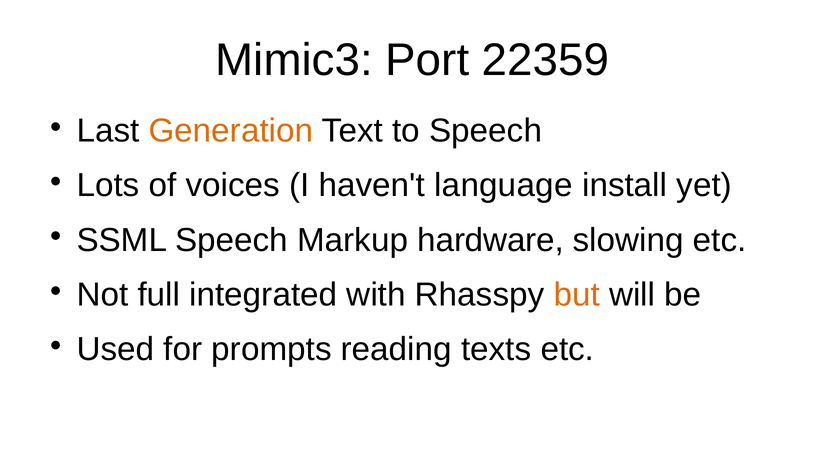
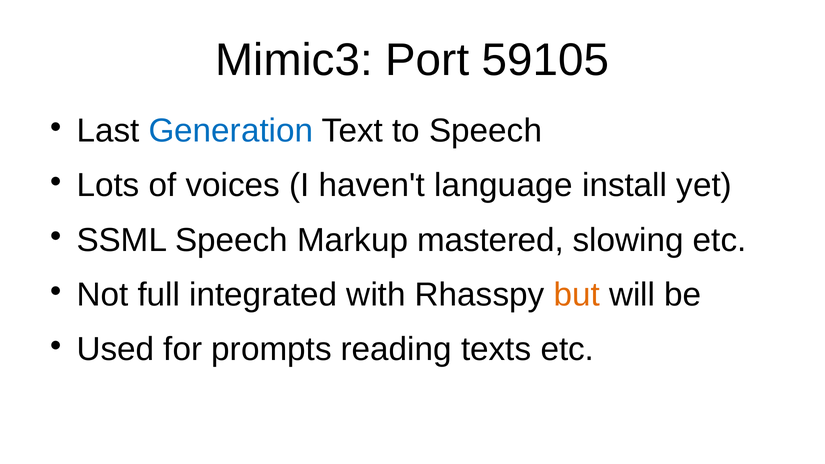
22359: 22359 -> 59105 (545, 60)
Generation colour: orange -> blue (231, 131)
hardware: hardware -> mastered (491, 240)
